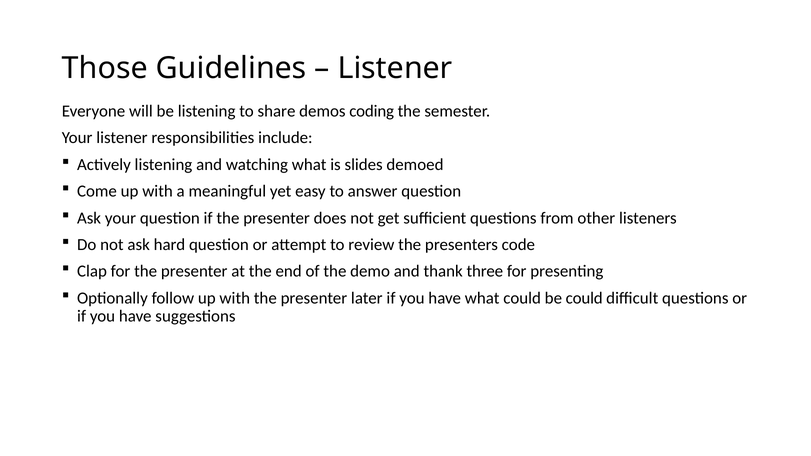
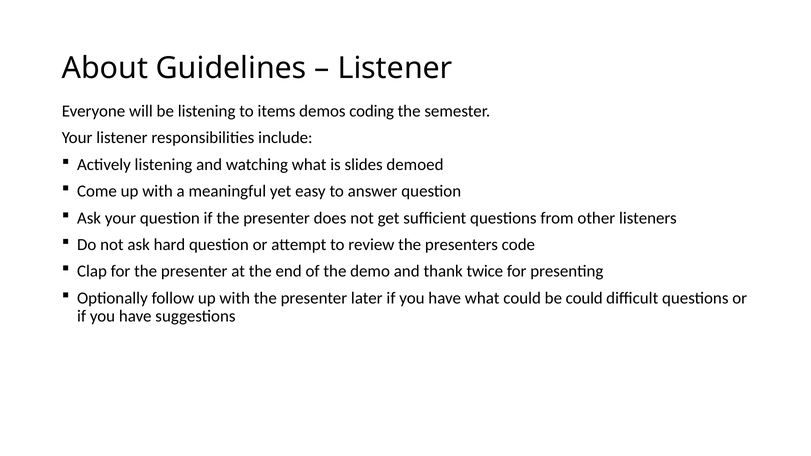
Those: Those -> About (105, 68)
share: share -> items (276, 111)
three: three -> twice (485, 271)
